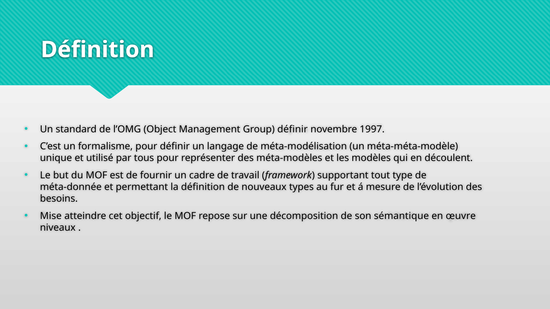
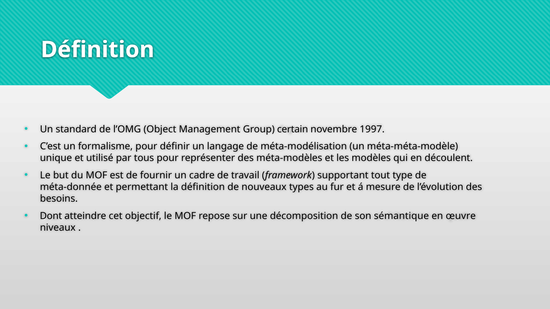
Group définir: définir -> certain (293, 129)
Mise: Mise -> Dont (51, 216)
